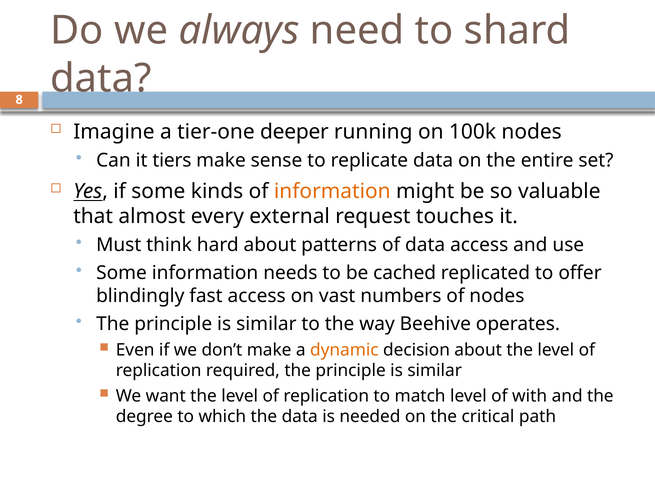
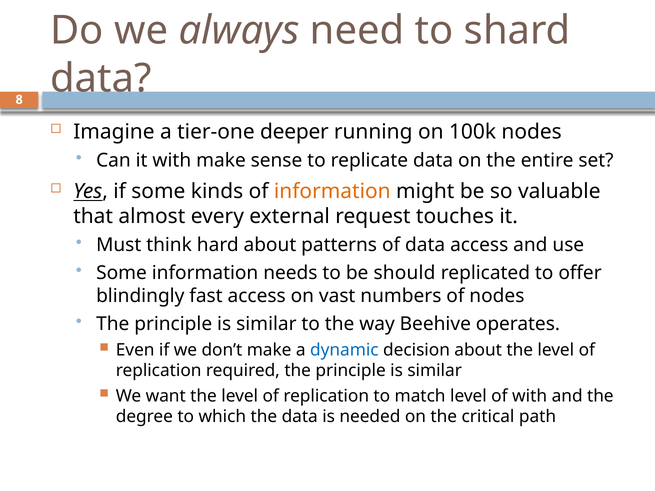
it tiers: tiers -> with (172, 161)
cached: cached -> should (404, 273)
dynamic colour: orange -> blue (344, 350)
